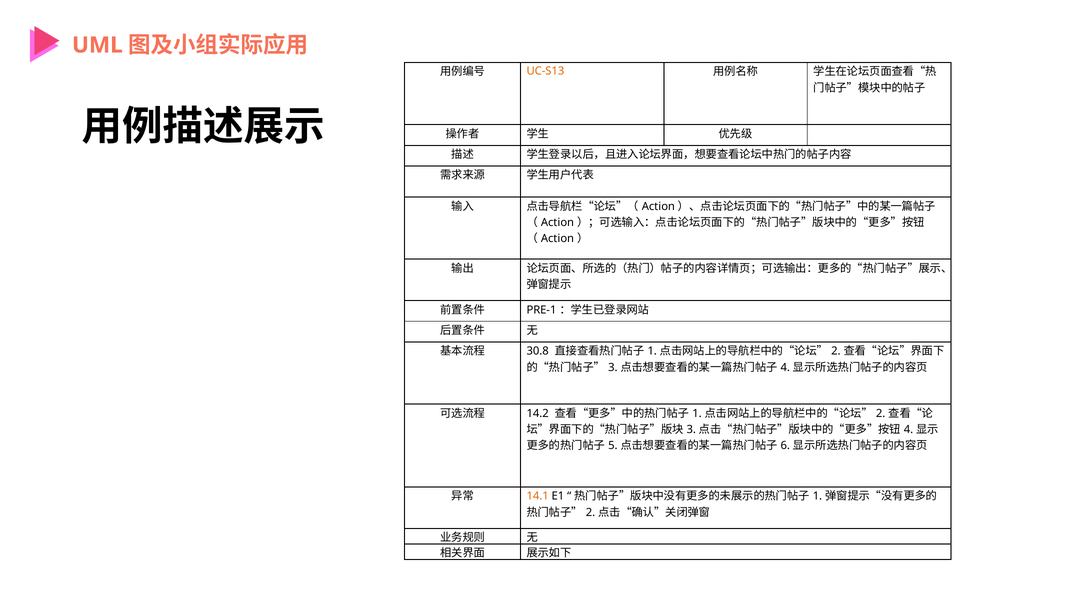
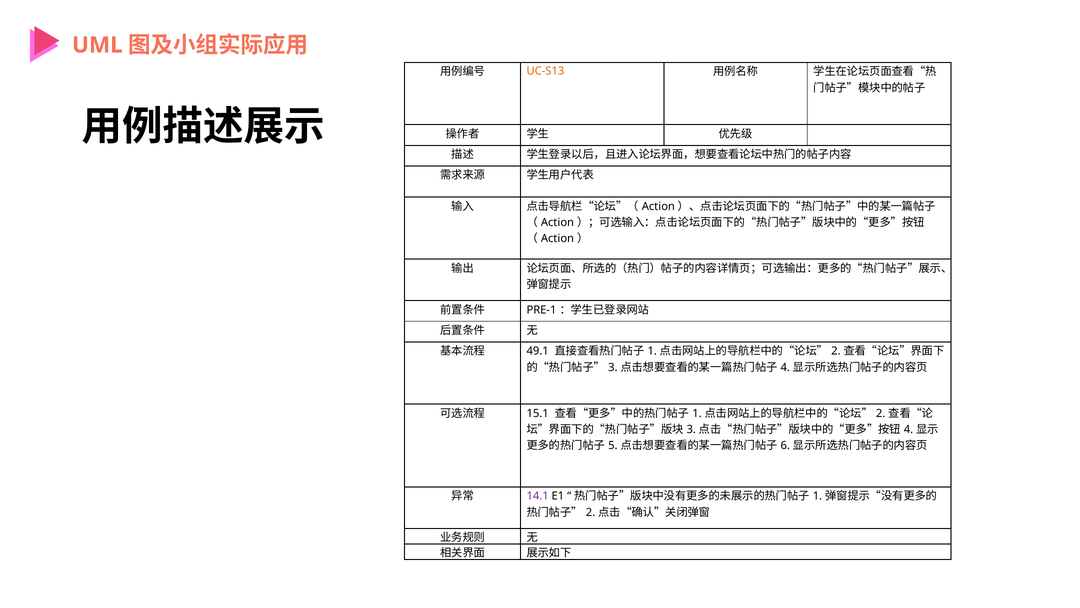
30.8: 30.8 -> 49.1 (538, 351)
14.2: 14.2 -> 15.1 (538, 413)
14.1 colour: orange -> purple (538, 496)
